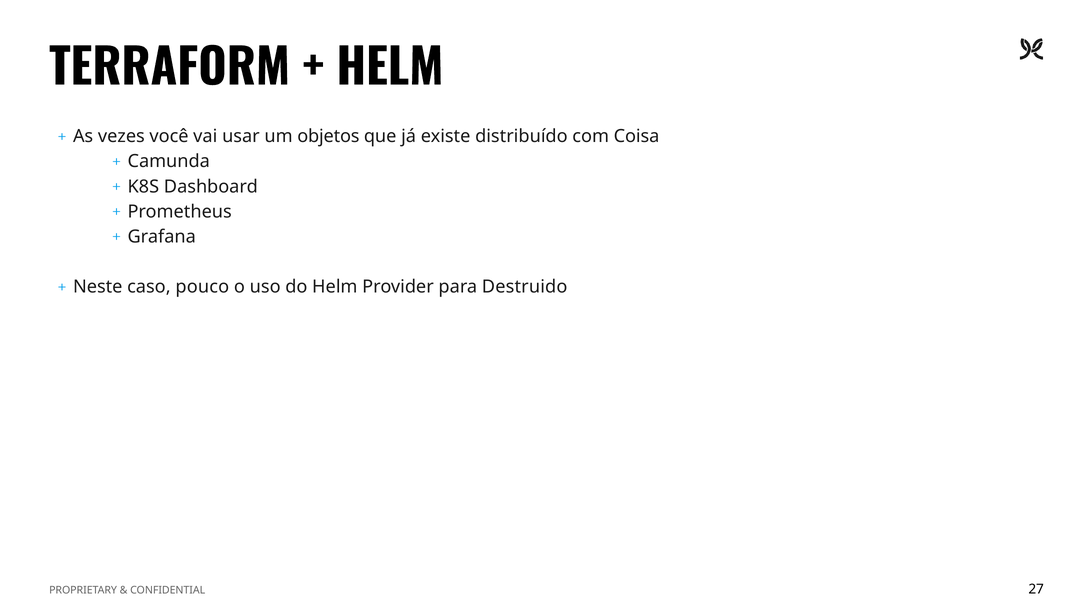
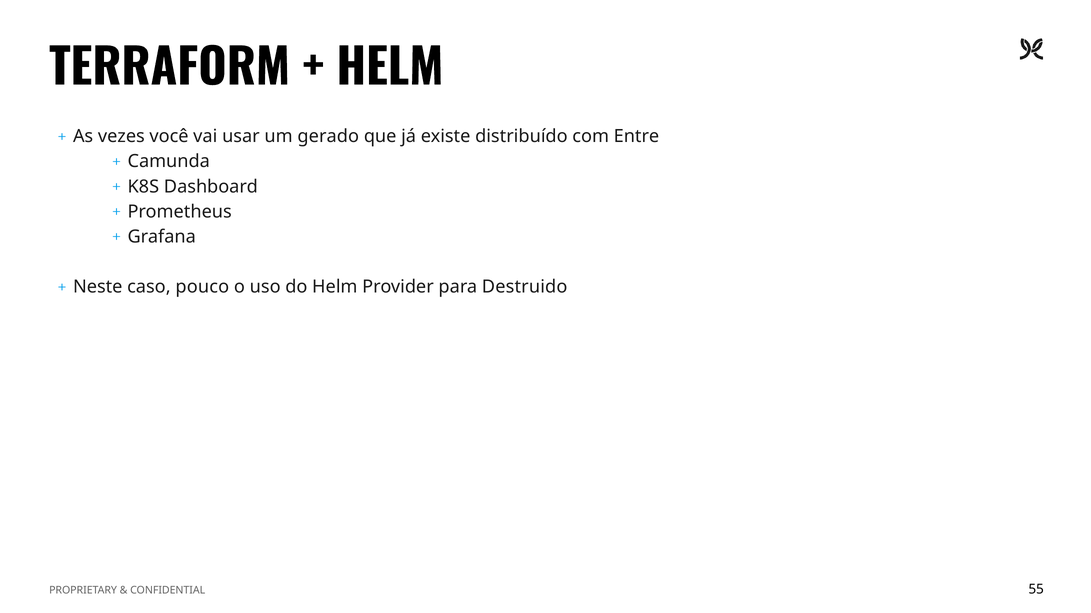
objetos: objetos -> gerado (328, 137)
Coisa: Coisa -> Entre (636, 137)
27: 27 -> 55 (1036, 590)
